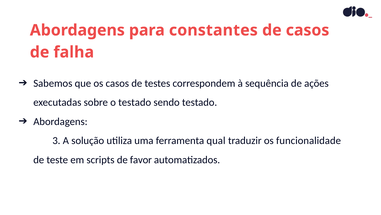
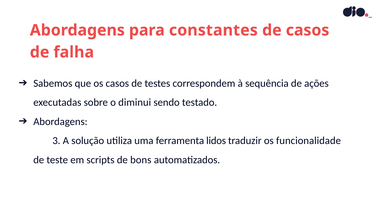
o testado: testado -> diminui (135, 102)
qual: qual -> lidos (216, 140)
favor: favor -> bons (141, 159)
